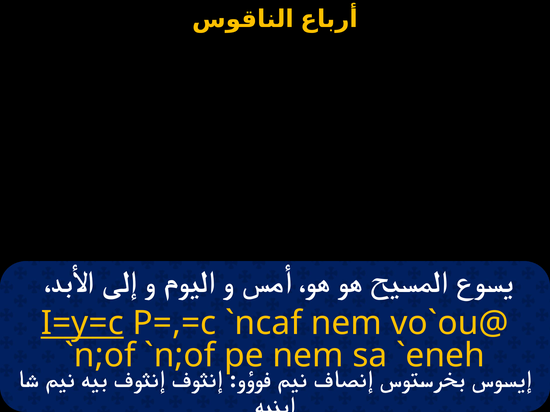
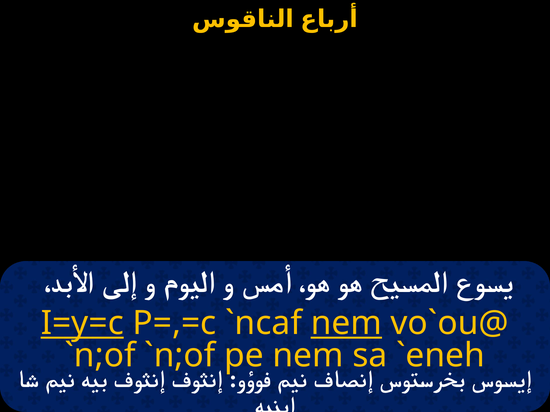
nem underline: none -> present (346, 324)
